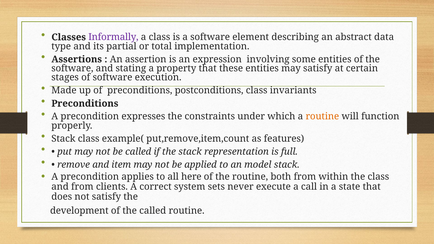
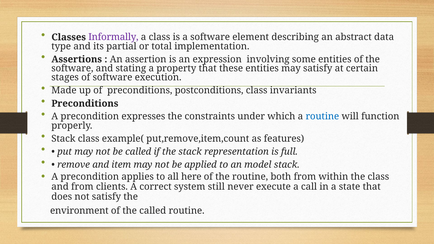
routine colour: orange -> blue (322, 117)
sets: sets -> still (216, 187)
development: development -> environment (79, 211)
